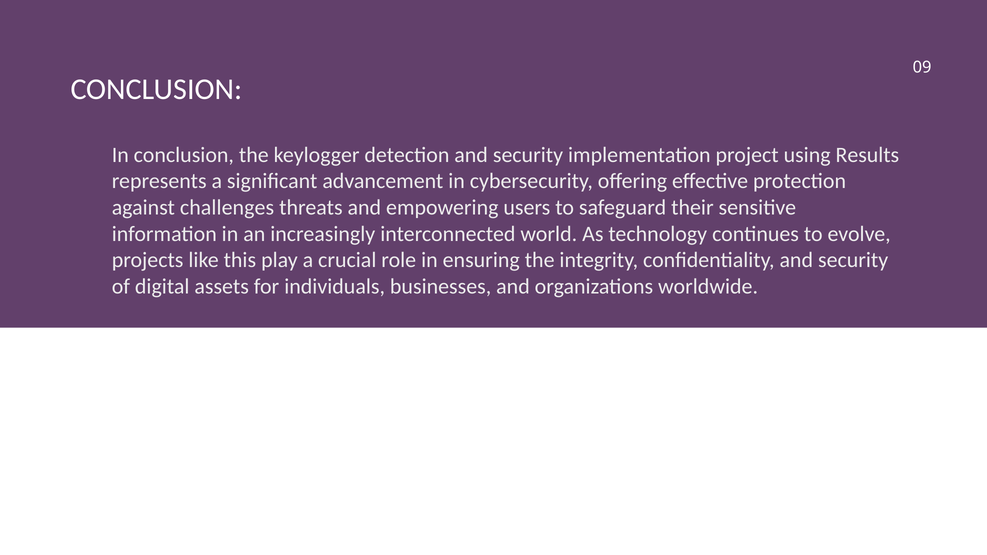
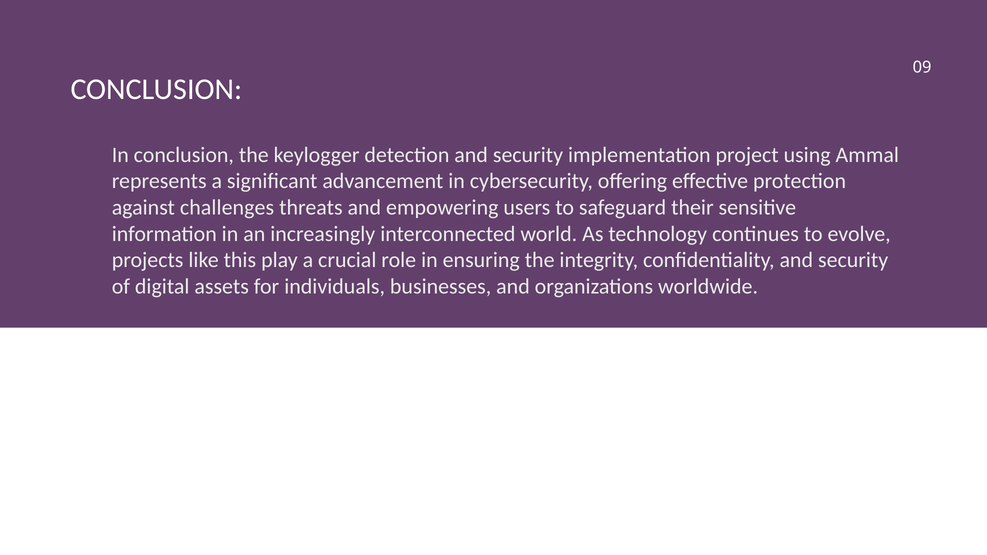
Results: Results -> Ammal (867, 155)
